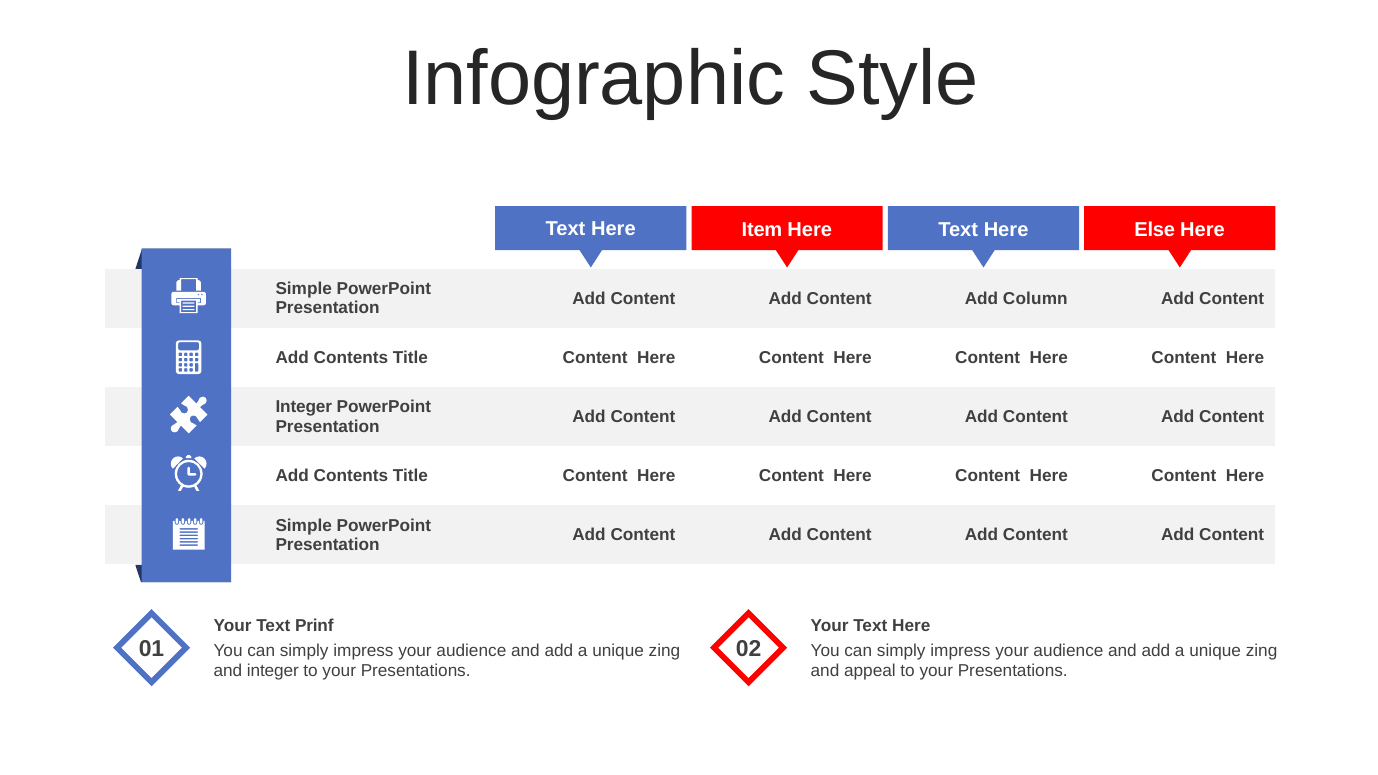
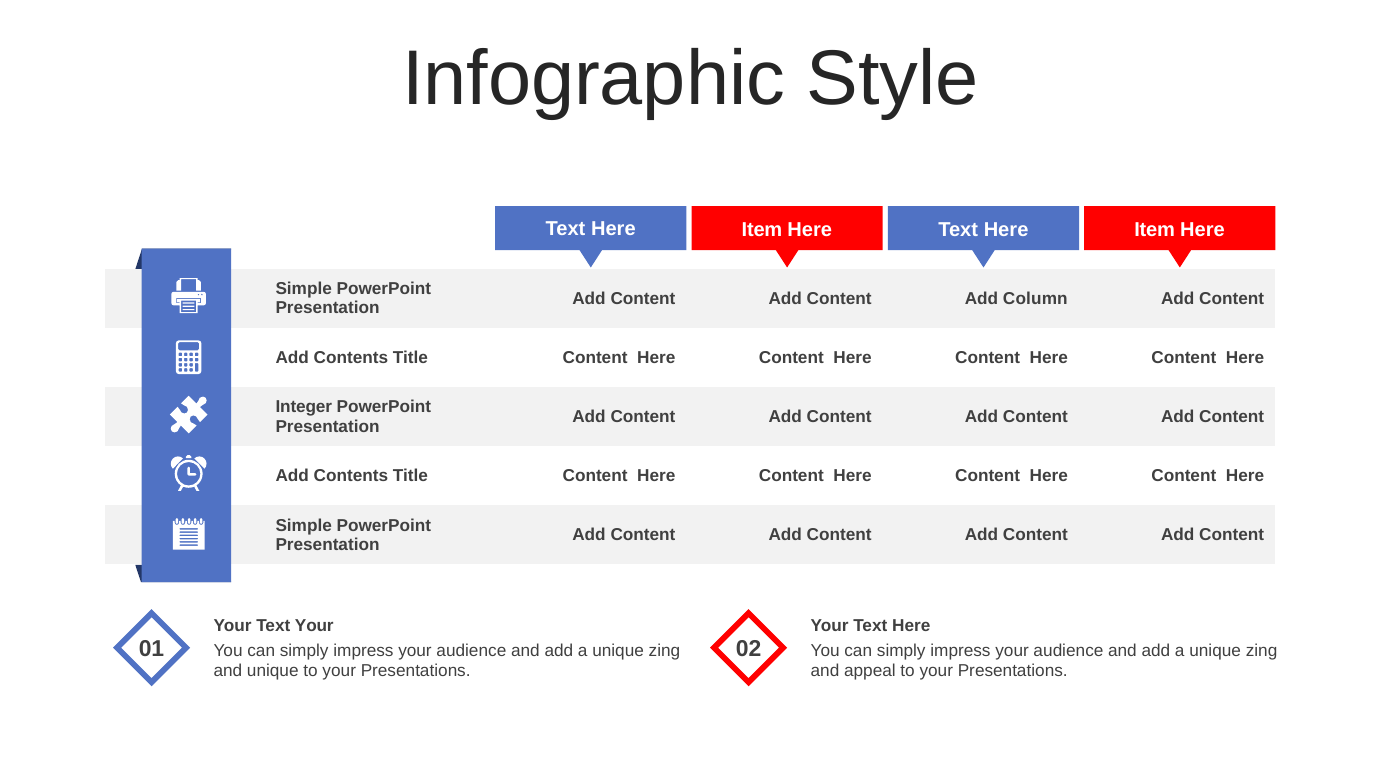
Here Else: Else -> Item (1155, 230)
Text Prinf: Prinf -> Your (314, 626)
and integer: integer -> unique (273, 671)
